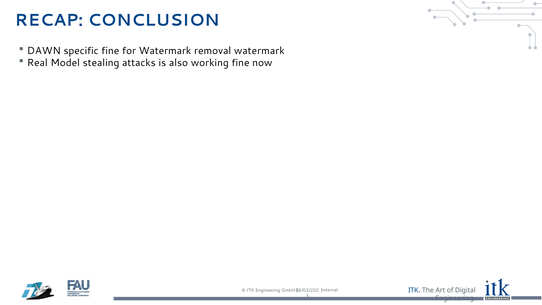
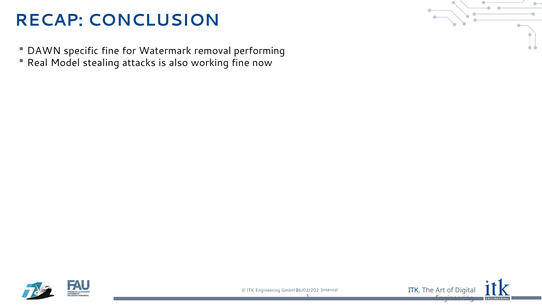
removal watermark: watermark -> performing (259, 51)
